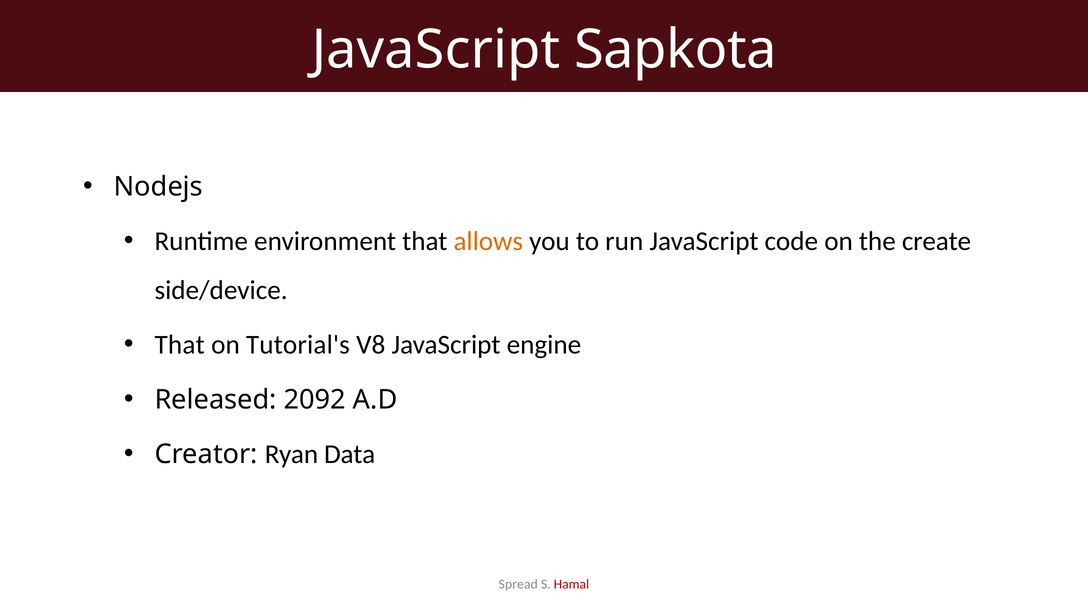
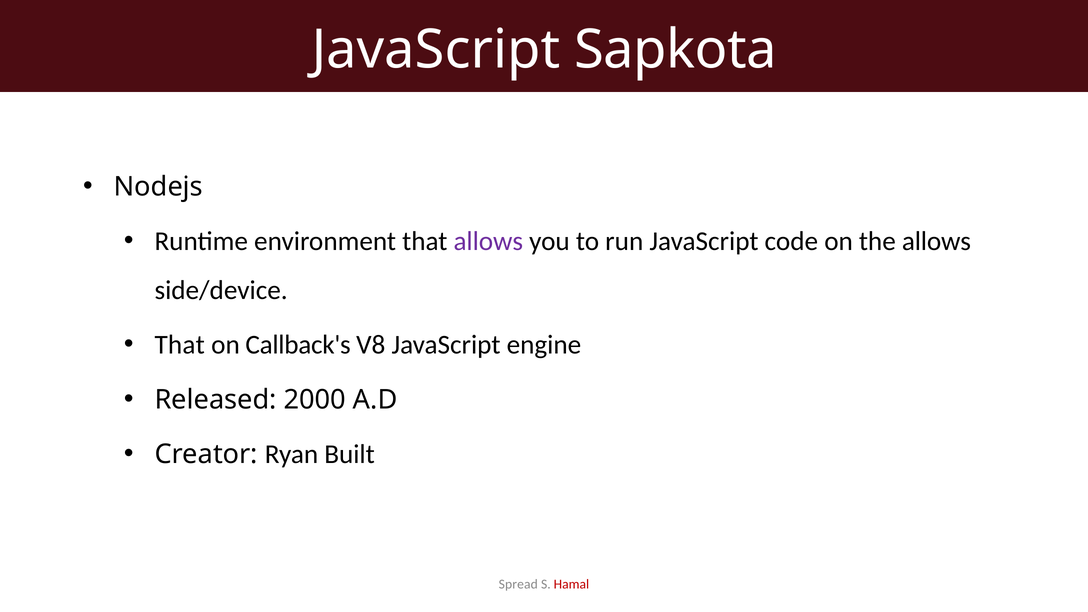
allows colour: orange -> purple (488, 241)
the create: create -> allows (936, 241)
Tutorial's: Tutorial's -> Callback's (298, 345)
2092: 2092 -> 2000 (315, 400)
Data: Data -> Built (350, 454)
